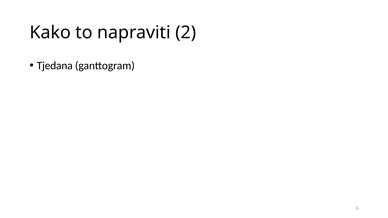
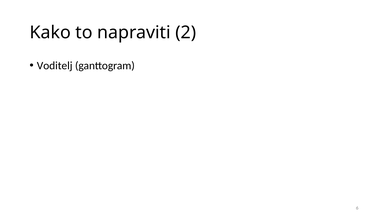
Tjedana: Tjedana -> Voditelj (55, 66)
